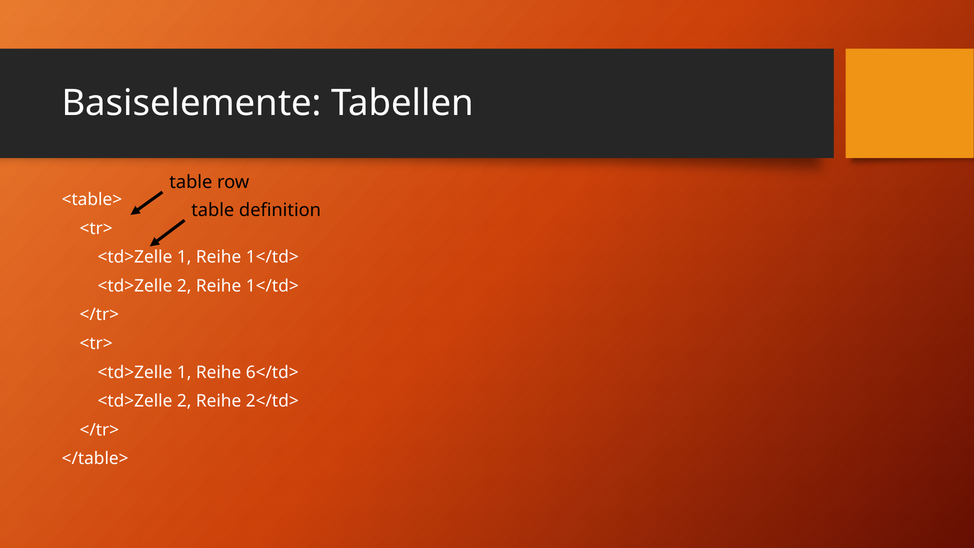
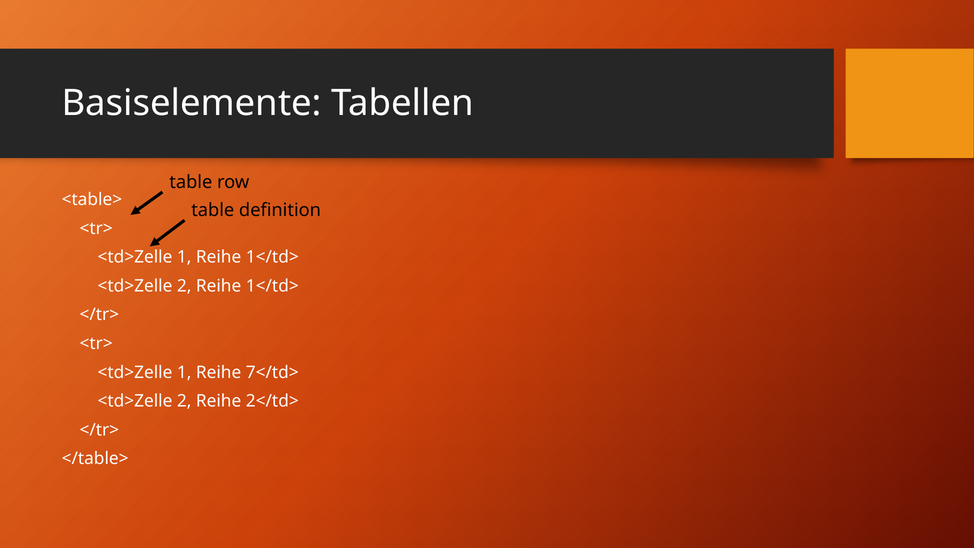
6</td>: 6</td> -> 7</td> (272, 372)
